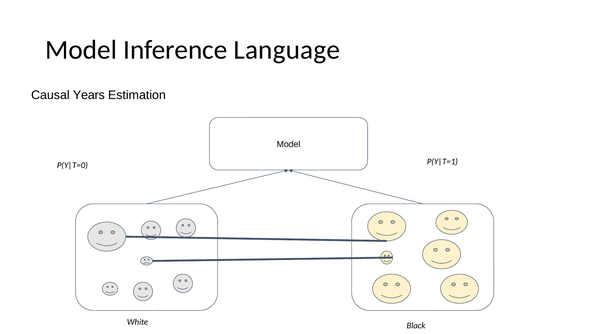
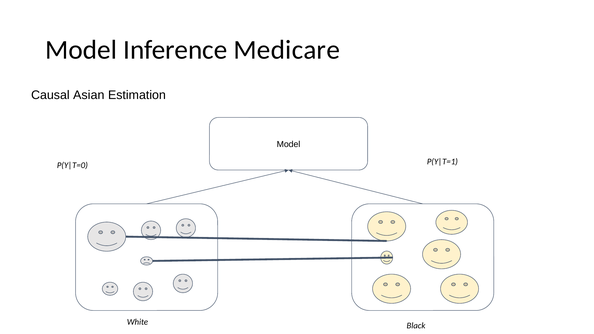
Language: Language -> Medicare (287, 50)
Years: Years -> Asian (89, 95)
